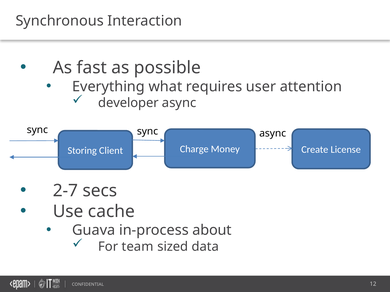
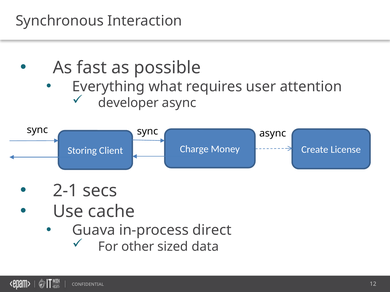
2-7: 2-7 -> 2-1 (65, 191)
about: about -> direct (212, 231)
team: team -> other (138, 247)
